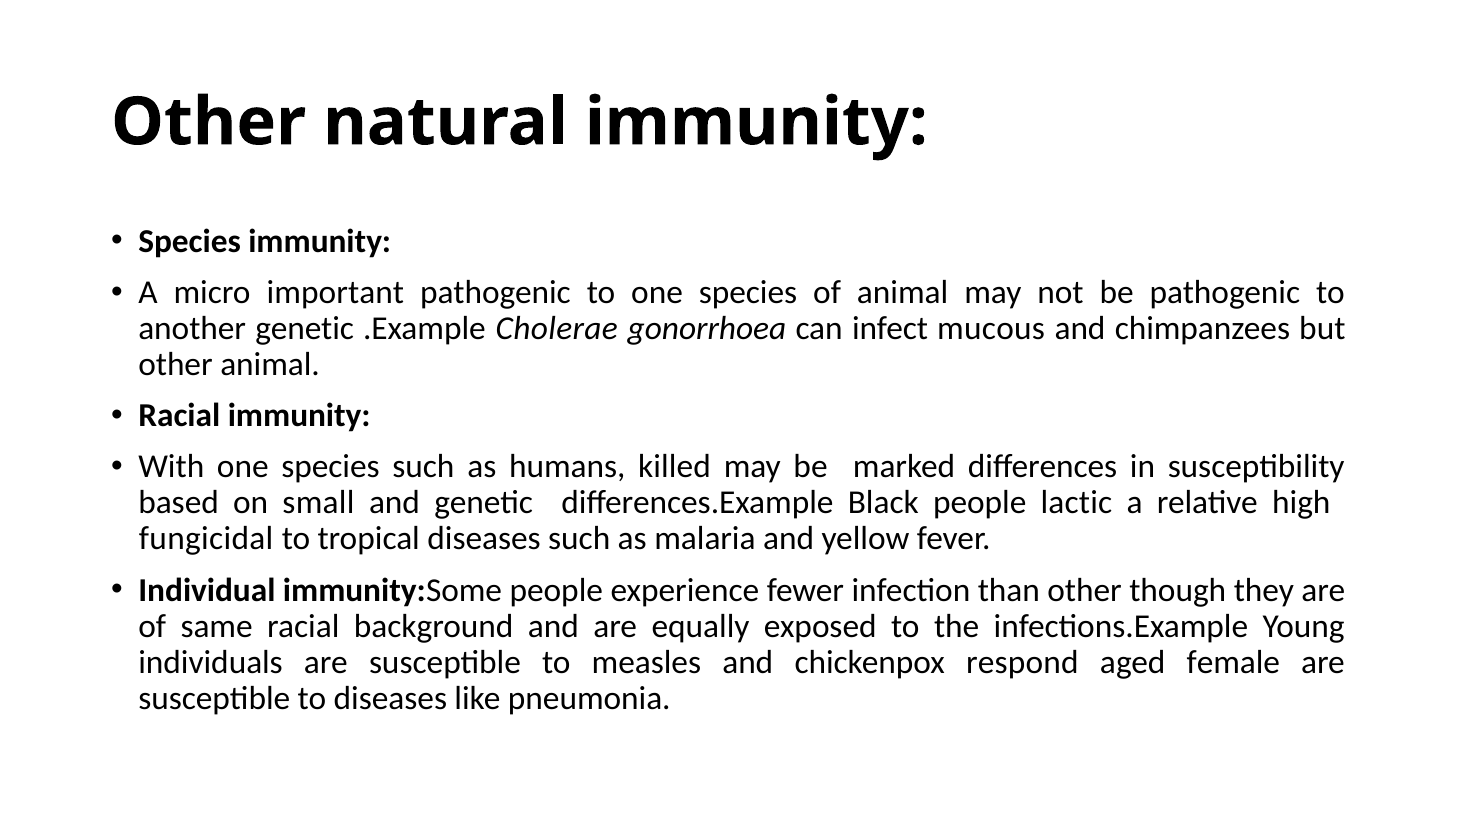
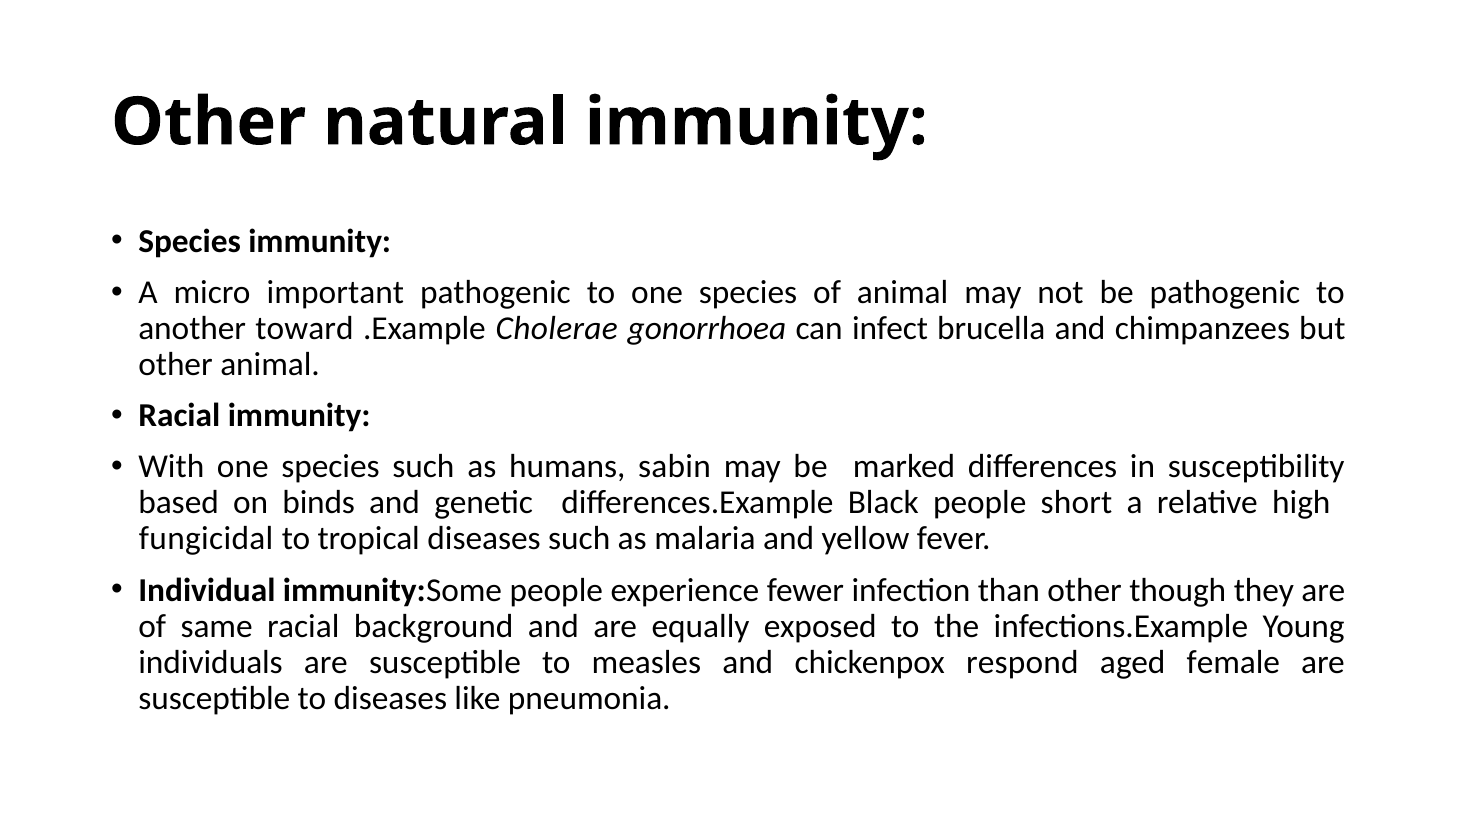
another genetic: genetic -> toward (304, 329)
mucous: mucous -> brucella (991, 329)
killed: killed -> sabin (674, 467)
small: small -> binds (319, 503)
lactic: lactic -> short (1076, 503)
